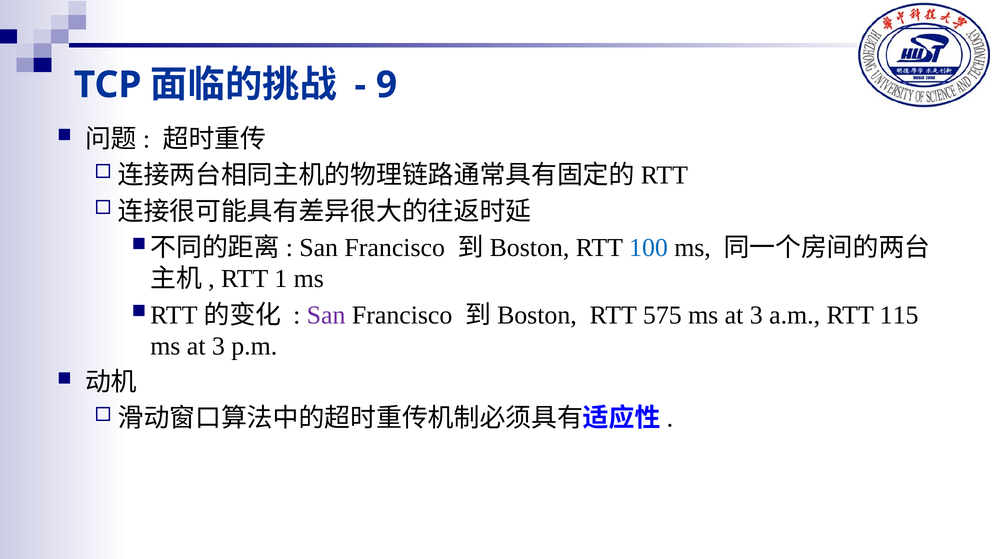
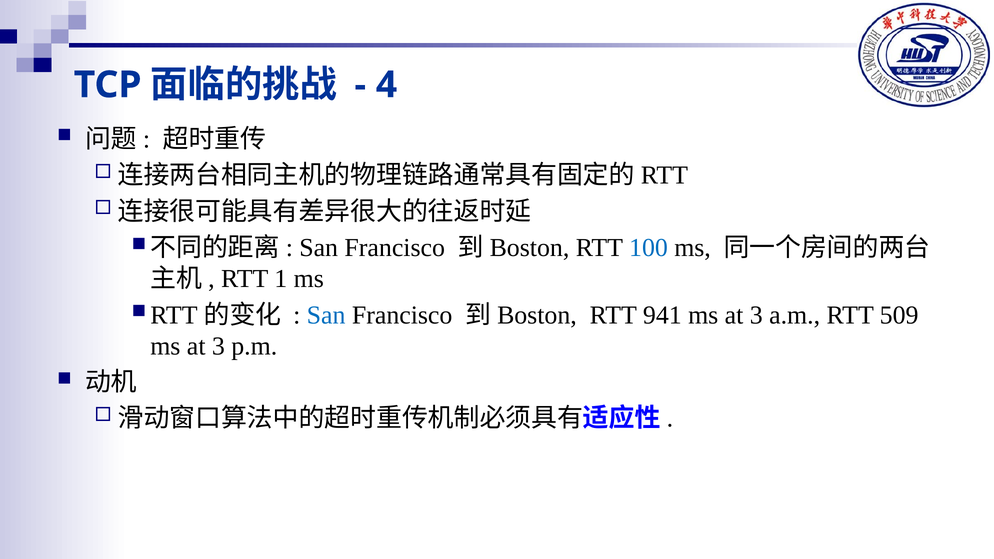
9: 9 -> 4 (387, 85)
San colour: purple -> blue (326, 315)
575: 575 -> 941 (662, 315)
115: 115 -> 509 (899, 315)
